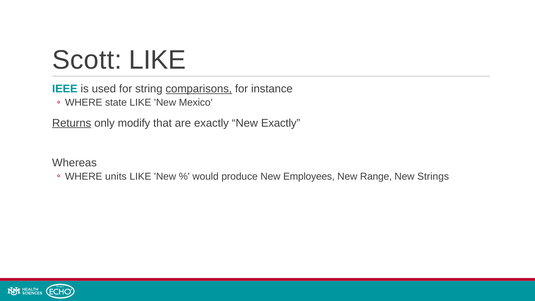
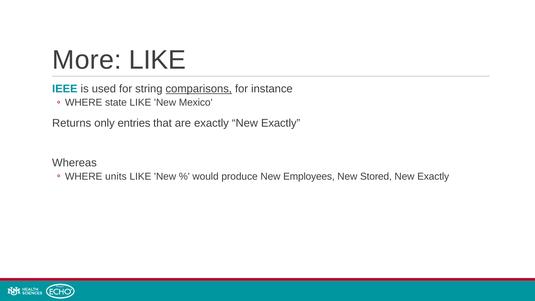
Scott: Scott -> More (87, 60)
Returns underline: present -> none (72, 123)
modify: modify -> entries (134, 123)
Range: Range -> Stored (376, 176)
Strings: Strings -> Exactly (433, 176)
